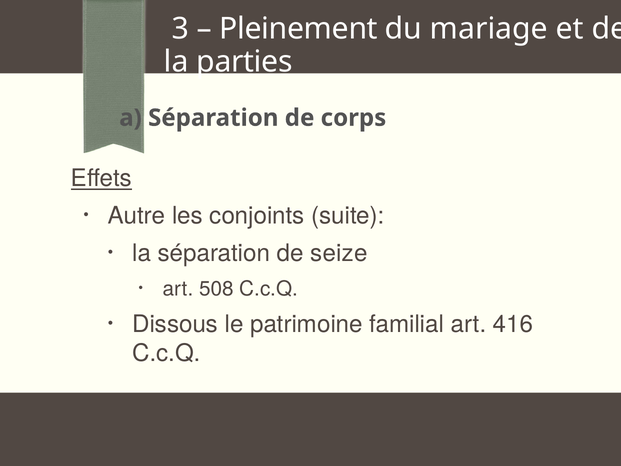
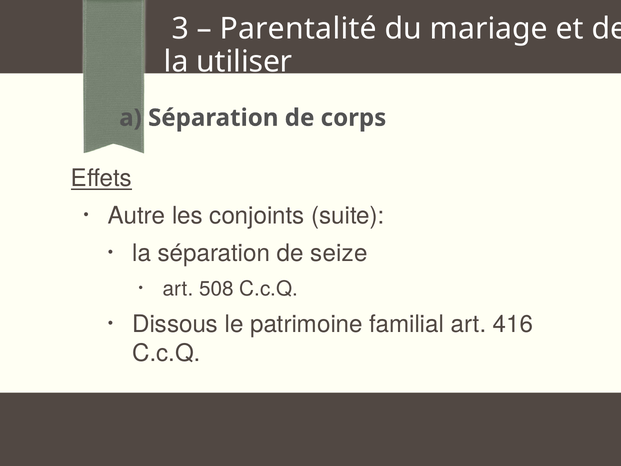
Pleinement: Pleinement -> Parentalité (298, 29)
parties: parties -> utiliser (244, 62)
